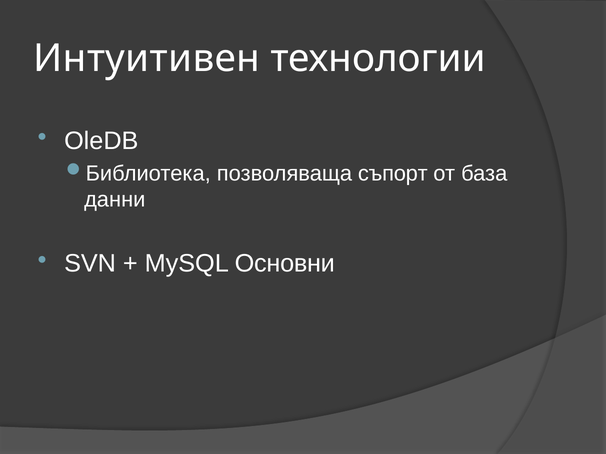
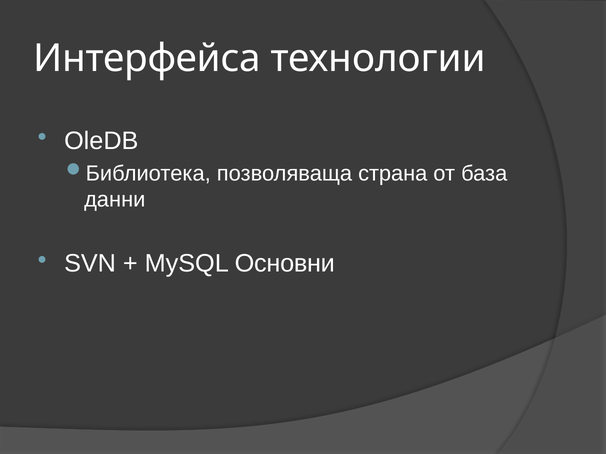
Интуитивен: Интуитивен -> Интерфейса (147, 59)
съпорт: съпорт -> страна (393, 174)
